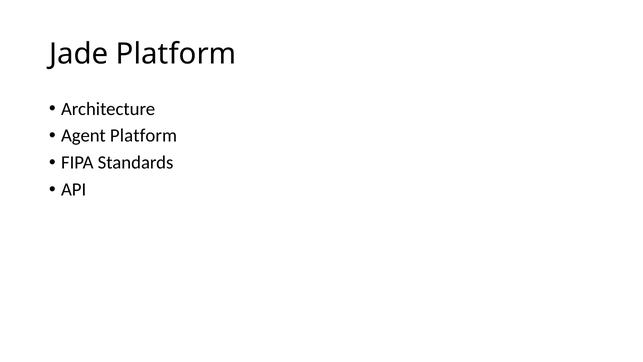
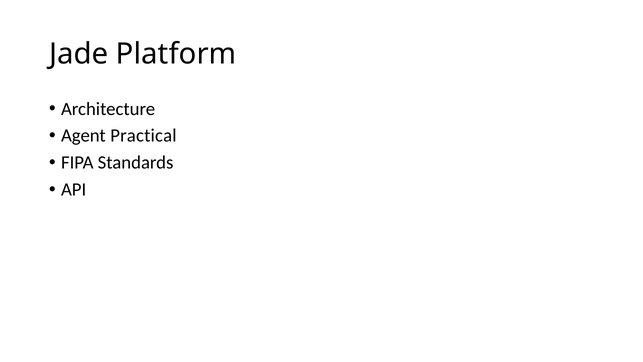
Agent Platform: Platform -> Practical (143, 136)
